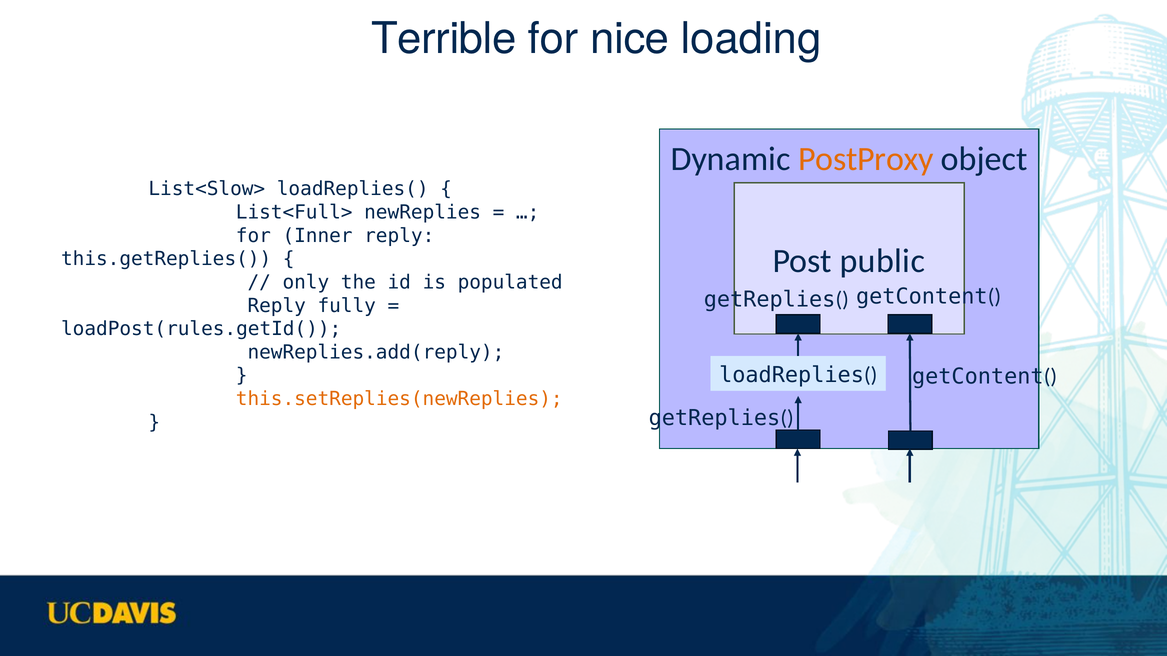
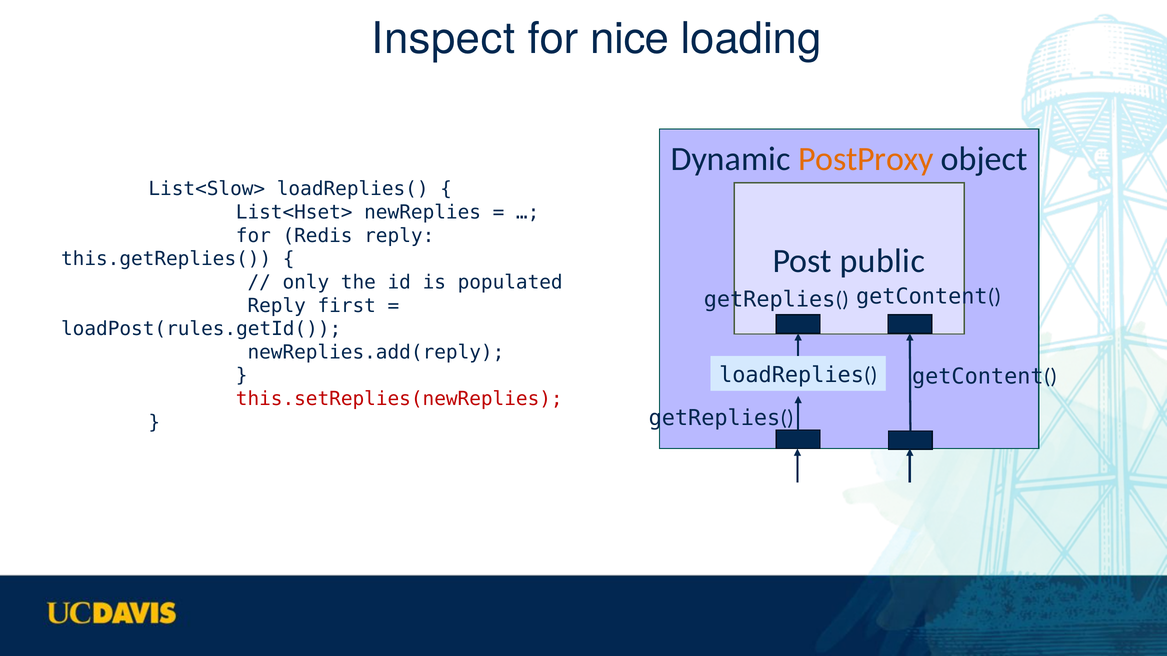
Terrible: Terrible -> Inspect (443, 39)
List<Full>: List<Full> -> List<Hset> (294, 213)
Inner: Inner -> Redis (318, 236)
fully: fully -> first (347, 306)
this.setReplies(newReplies colour: orange -> red (399, 399)
